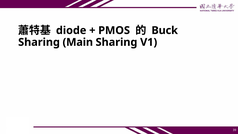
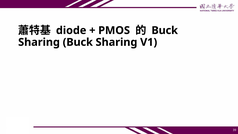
Sharing Main: Main -> Buck (78, 42)
